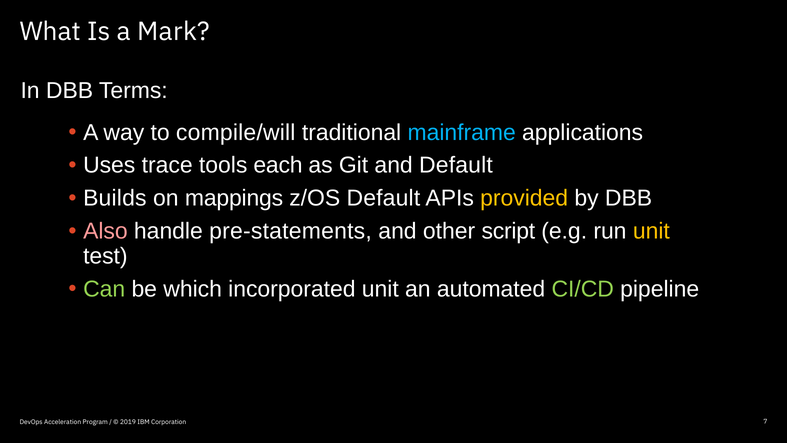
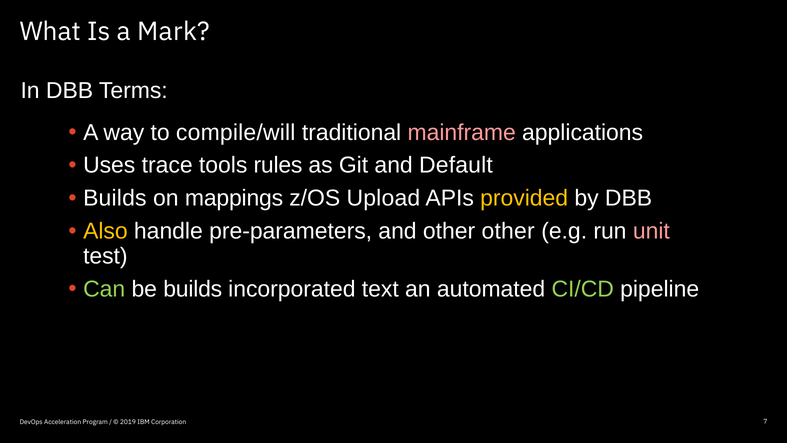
mainframe colour: light blue -> pink (462, 132)
each: each -> rules (278, 165)
z/OS Default: Default -> Upload (383, 198)
Also colour: pink -> yellow (105, 231)
pre-statements: pre-statements -> pre-parameters (291, 231)
other script: script -> other (508, 231)
unit colour: yellow -> pink (651, 231)
be which: which -> builds (193, 289)
incorporated unit: unit -> text (380, 289)
